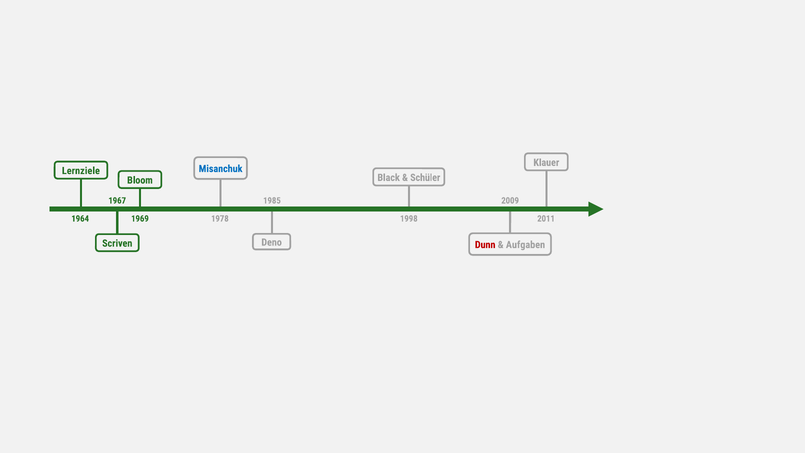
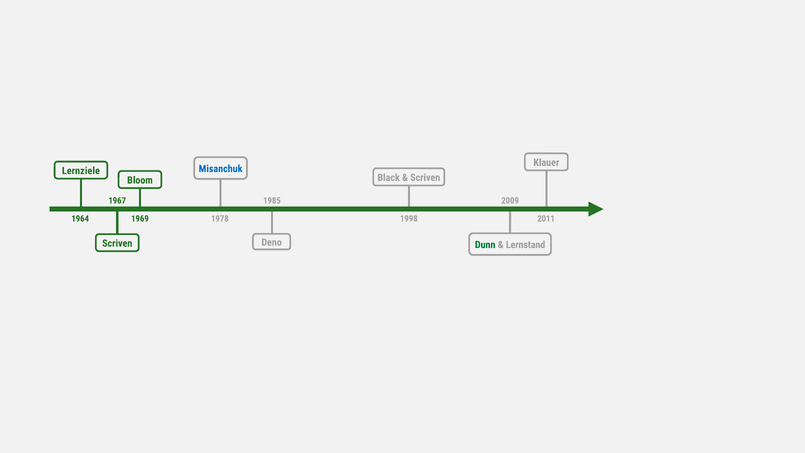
Schüler: Schüler -> Scriven (425, 178)
Dunn colour: red -> green (485, 245)
Aufgaben: Aufgaben -> Lernstand (526, 245)
